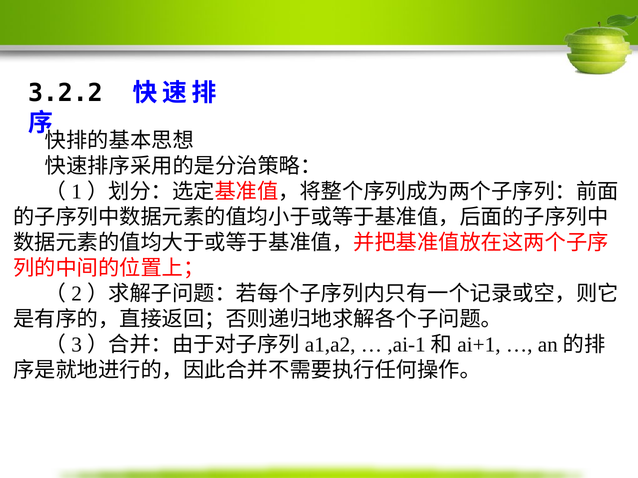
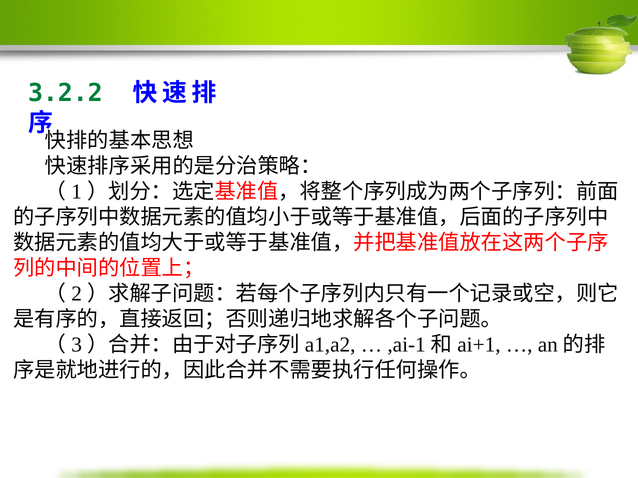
3.2.2 colour: black -> green (65, 93)
